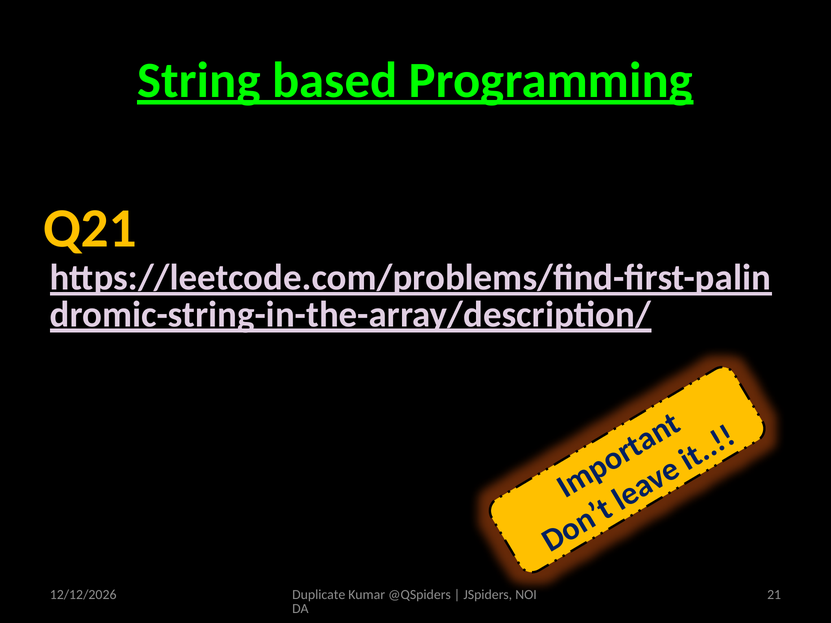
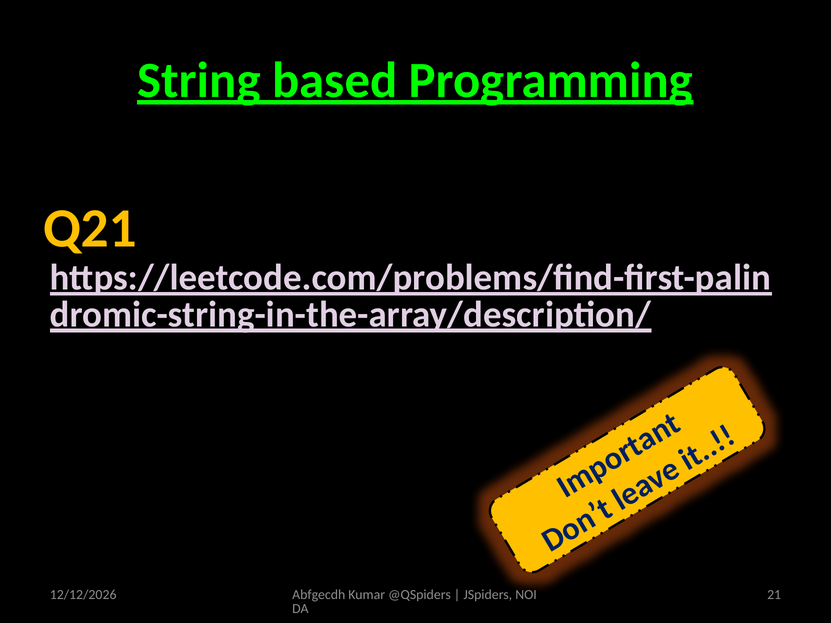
Duplicate: Duplicate -> Abfgecdh (319, 595)
